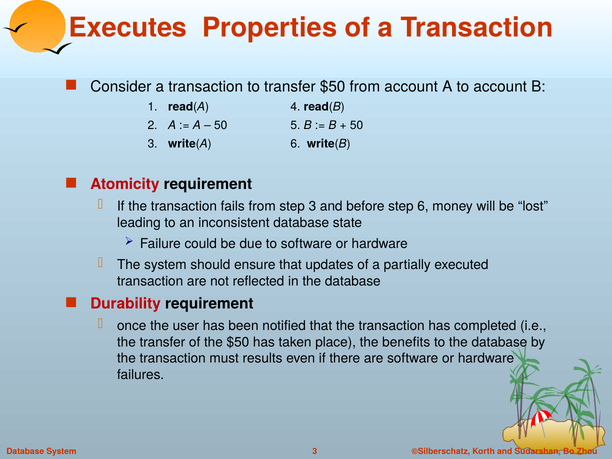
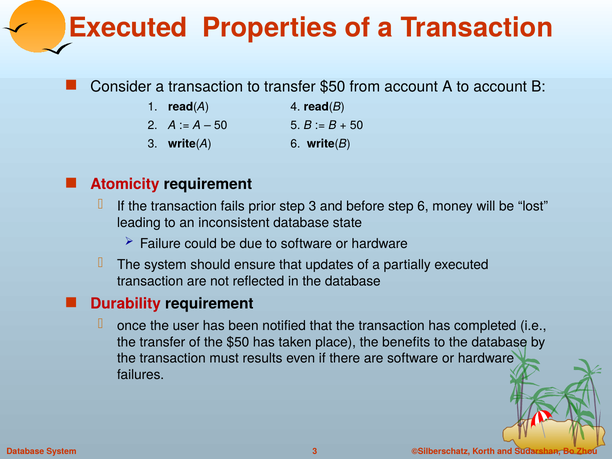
Executes: Executes -> Executed (128, 28)
fails from: from -> prior (262, 206)
